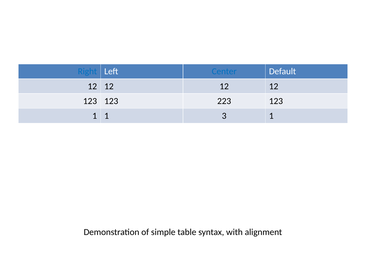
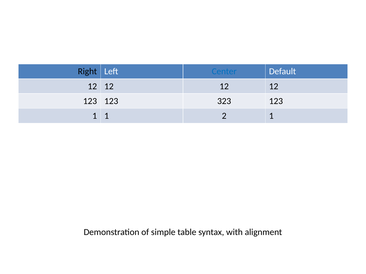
Right colour: blue -> black (87, 72)
223: 223 -> 323 (224, 101)
3: 3 -> 2 (224, 116)
